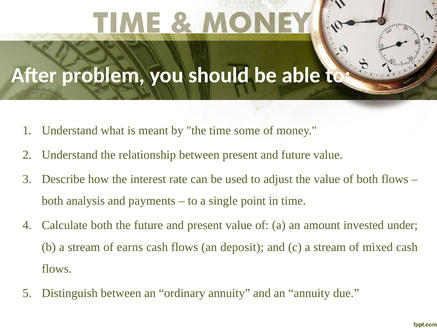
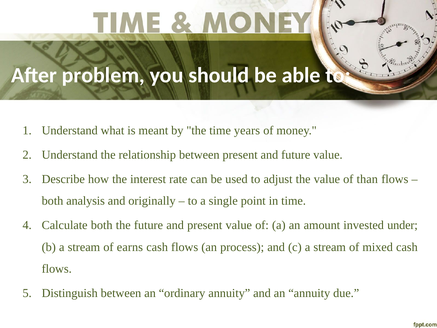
some: some -> years (247, 130)
of both: both -> than (367, 179)
payments: payments -> originally (152, 201)
deposit: deposit -> process (242, 247)
